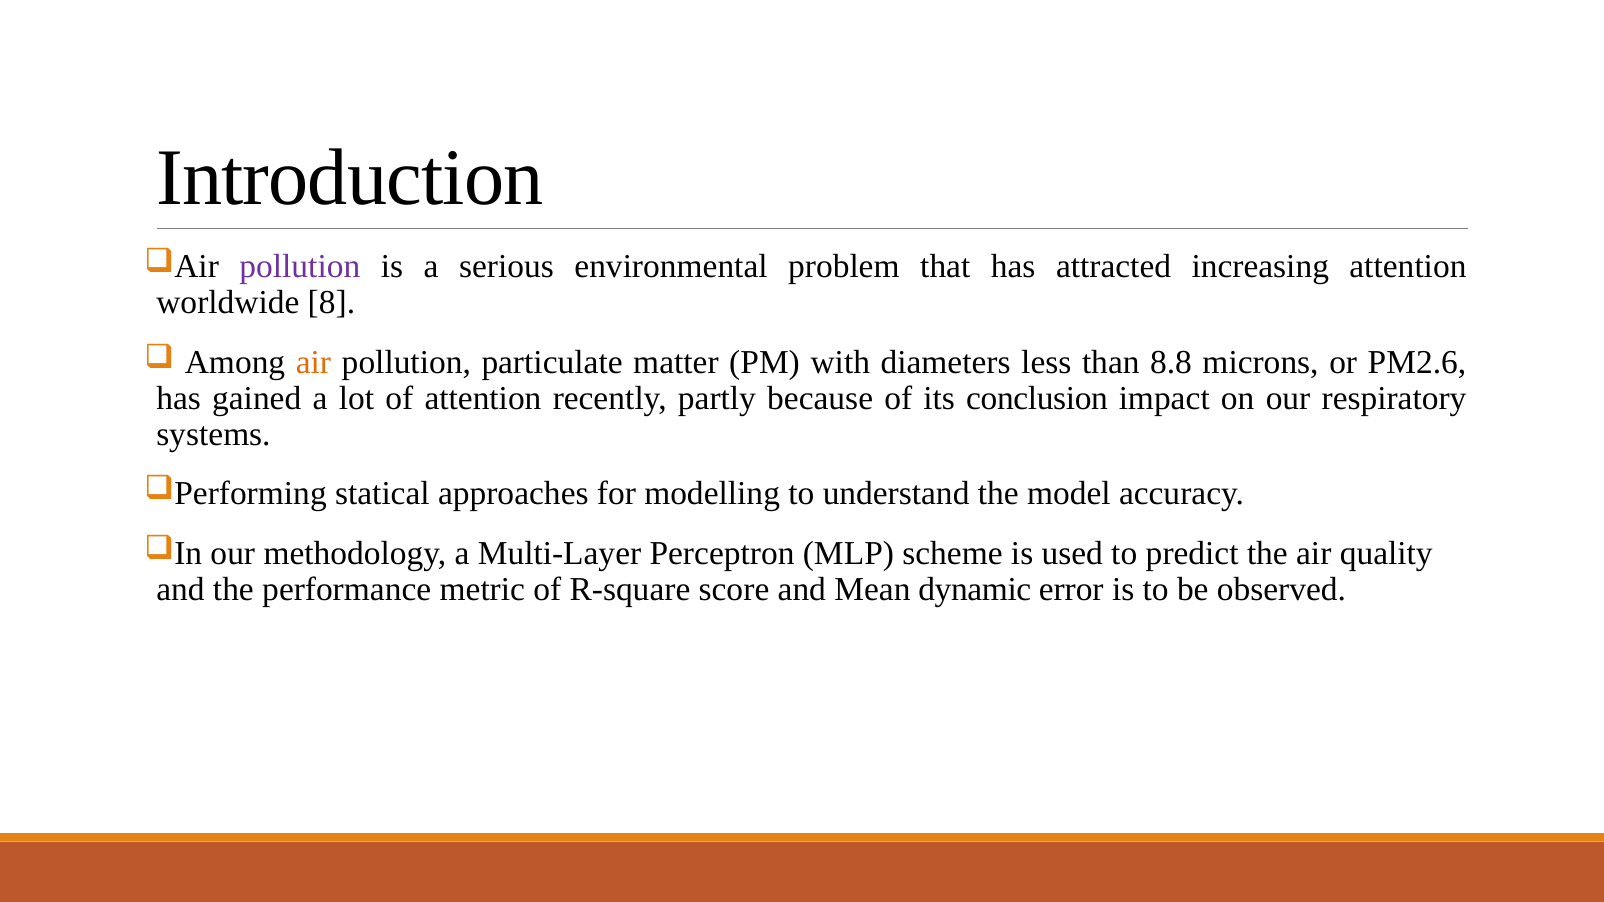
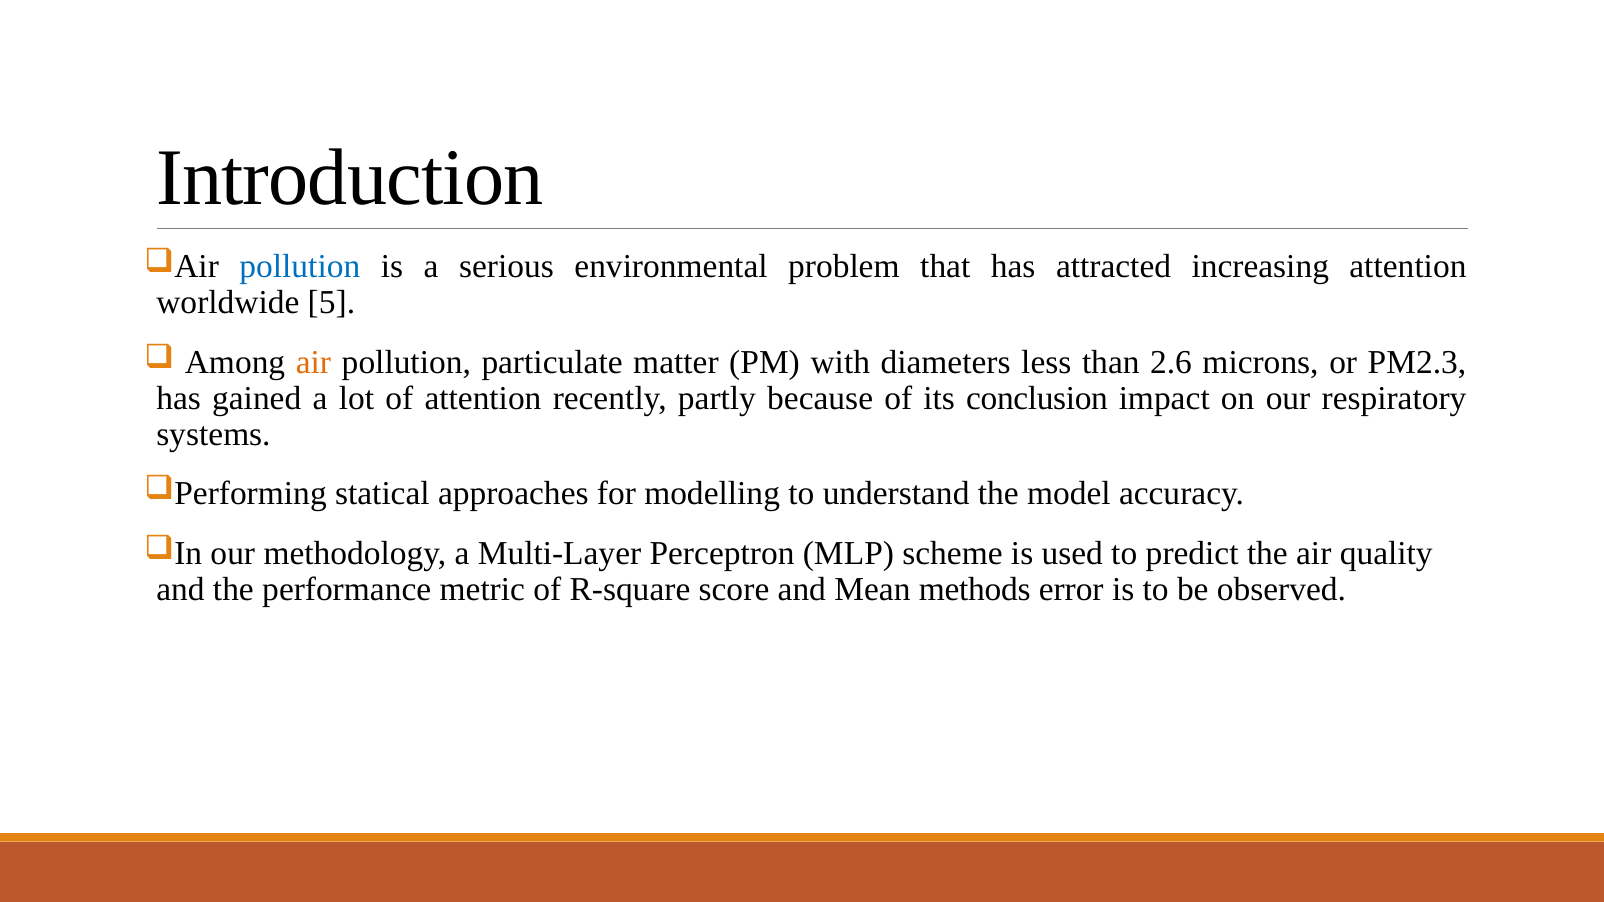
pollution colour: purple -> blue (300, 267)
8: 8 -> 5 (331, 303)
8.8: 8.8 -> 2.6 (1171, 362)
PM2.6: PM2.6 -> PM2.3 (1417, 362)
dynamic: dynamic -> methods (975, 590)
